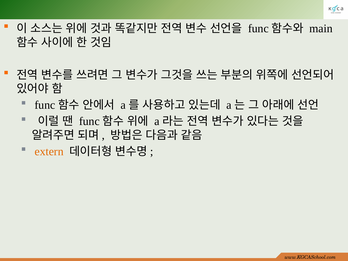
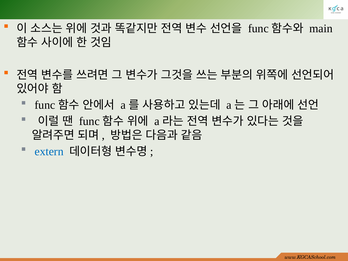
extern colour: orange -> blue (49, 151)
